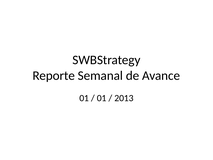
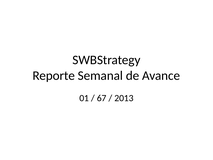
01: 01 -> 67 (102, 98)
